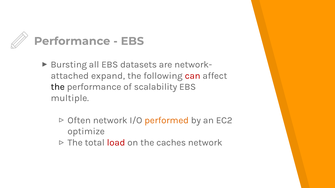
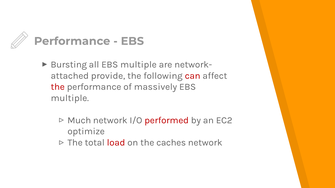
all EBS datasets: datasets -> multiple (138, 65)
expand: expand -> provide (108, 76)
the colour: black -> red (58, 87)
scalability: scalability -> massively (155, 87)
Often: Often -> Much (79, 121)
performed colour: orange -> red (167, 121)
